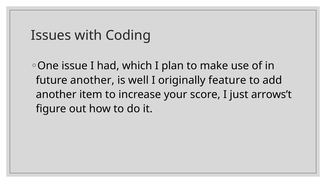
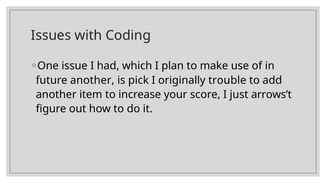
well: well -> pick (138, 80)
feature: feature -> trouble (227, 80)
